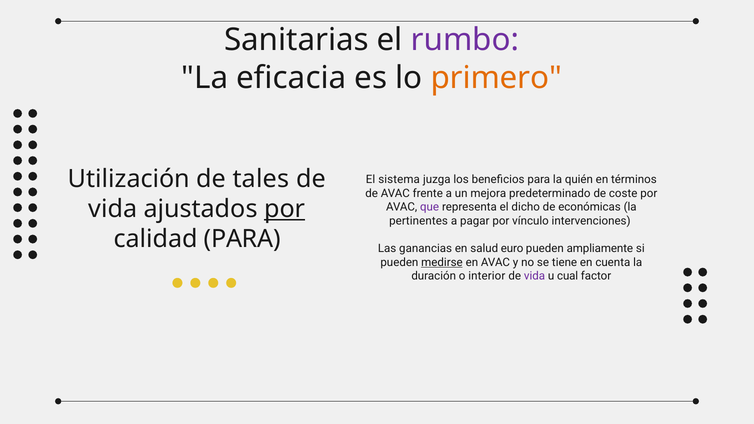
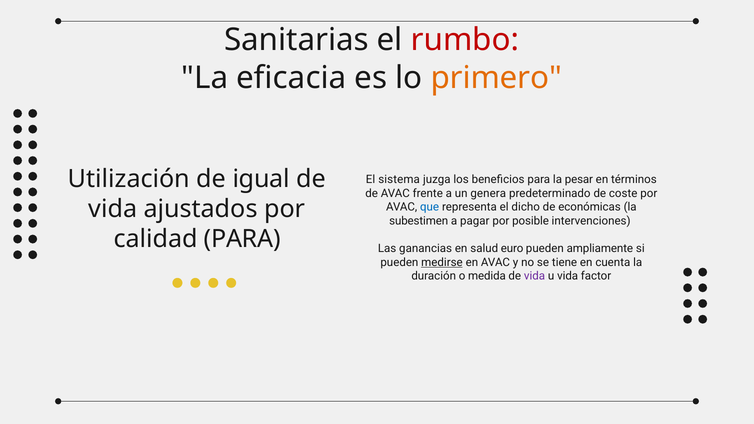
rumbo colour: purple -> red (465, 40)
tales: tales -> igual (261, 179)
quién: quién -> pesar (579, 179)
mejora: mejora -> genera (488, 193)
por underline: present -> none (285, 209)
que colour: purple -> blue (430, 207)
pertinentes: pertinentes -> subestimen (419, 221)
vínculo: vínculo -> posible (531, 221)
interior: interior -> medida (487, 276)
u cual: cual -> vida (568, 276)
